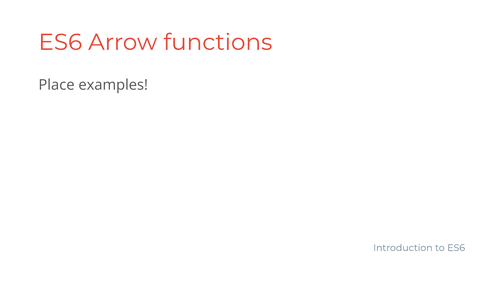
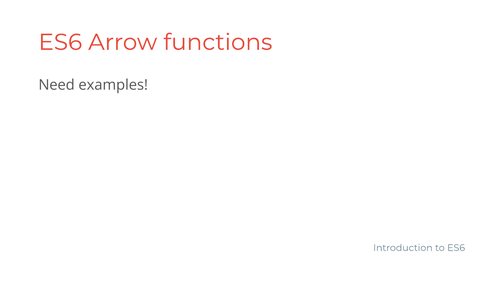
Place: Place -> Need (57, 85)
